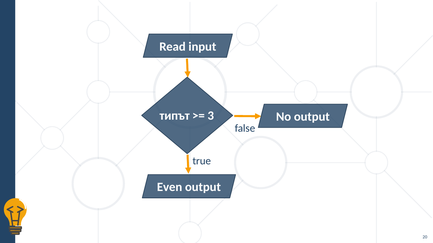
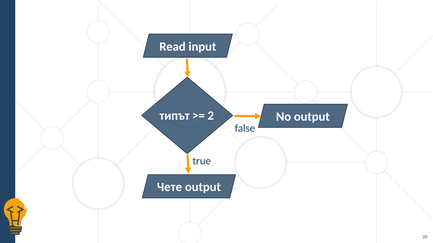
3: 3 -> 2 (211, 116)
Even: Even -> Чете (170, 188)
